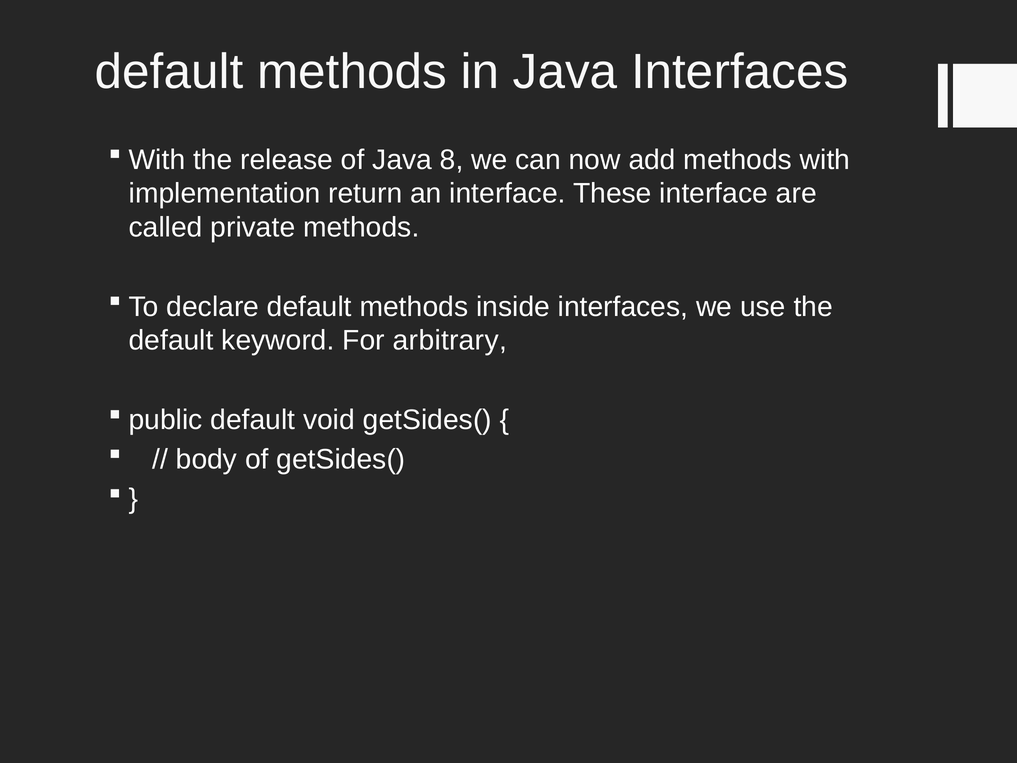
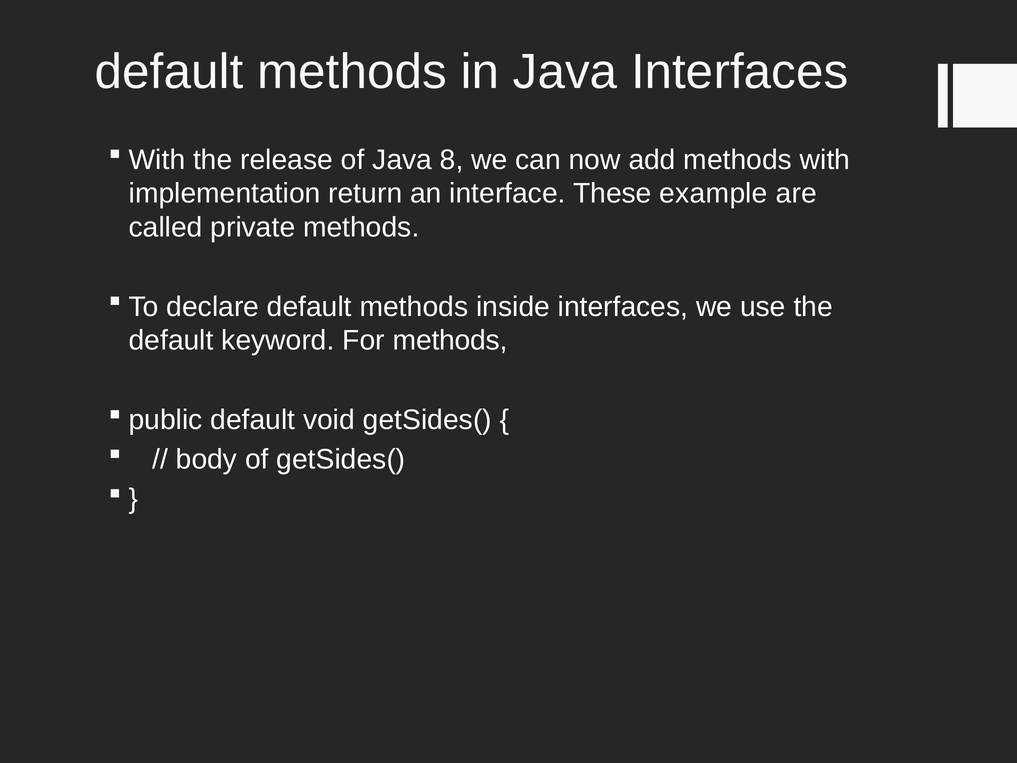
These interface: interface -> example (714, 194)
For arbitrary: arbitrary -> methods (450, 340)
